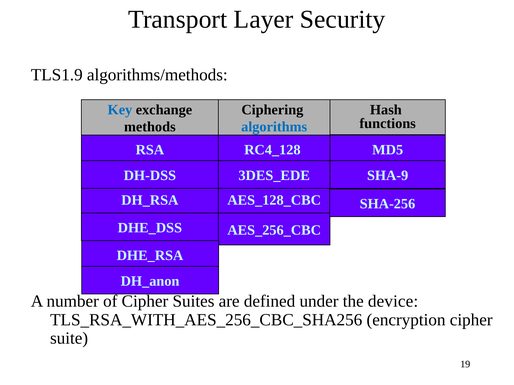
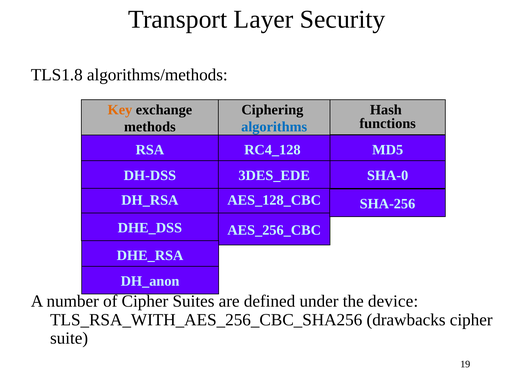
TLS1.9: TLS1.9 -> TLS1.8 (57, 75)
Key colour: blue -> orange (120, 110)
SHA-9: SHA-9 -> SHA-0 (388, 176)
encryption: encryption -> drawbacks (406, 320)
